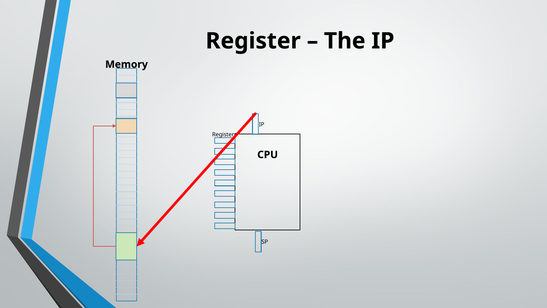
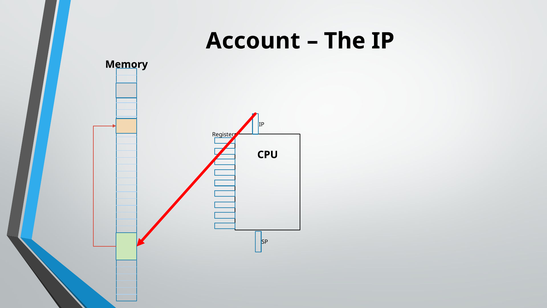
Register: Register -> Account (253, 41)
